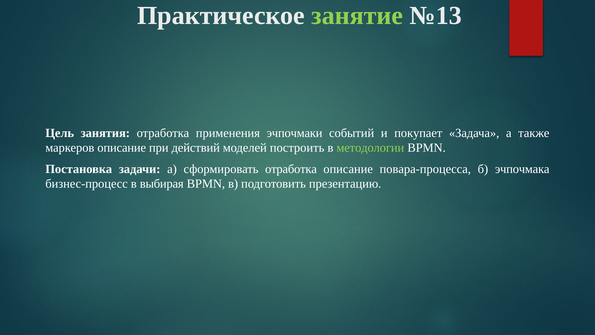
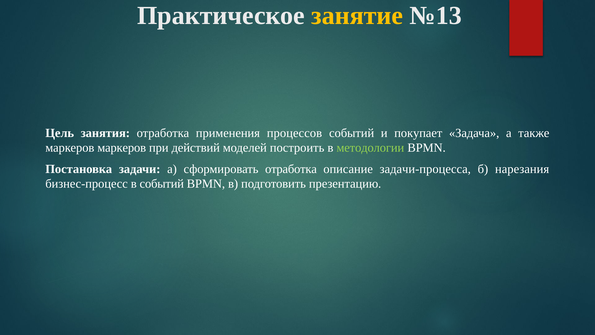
занятие colour: light green -> yellow (357, 15)
эчпочмаки: эчпочмаки -> процессов (294, 133)
маркеров описание: описание -> маркеров (122, 148)
повара-процесса: повара-процесса -> задачи-процесса (425, 169)
эчпочмака: эчпочмака -> нарезания (522, 169)
в выбирая: выбирая -> событий (162, 184)
